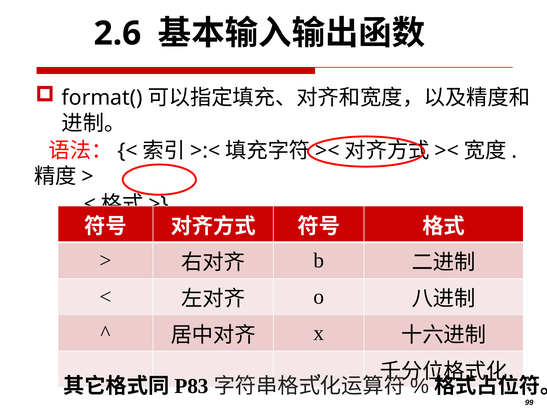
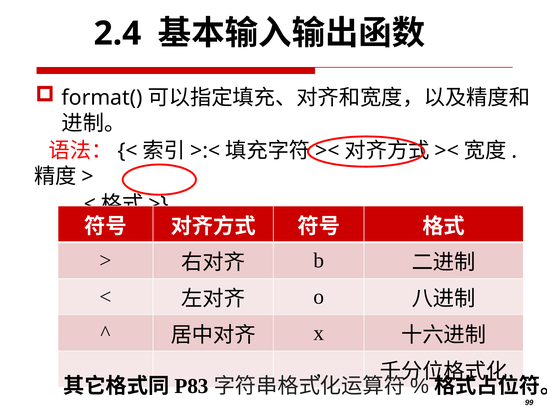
2.6: 2.6 -> 2.4 (117, 33)
